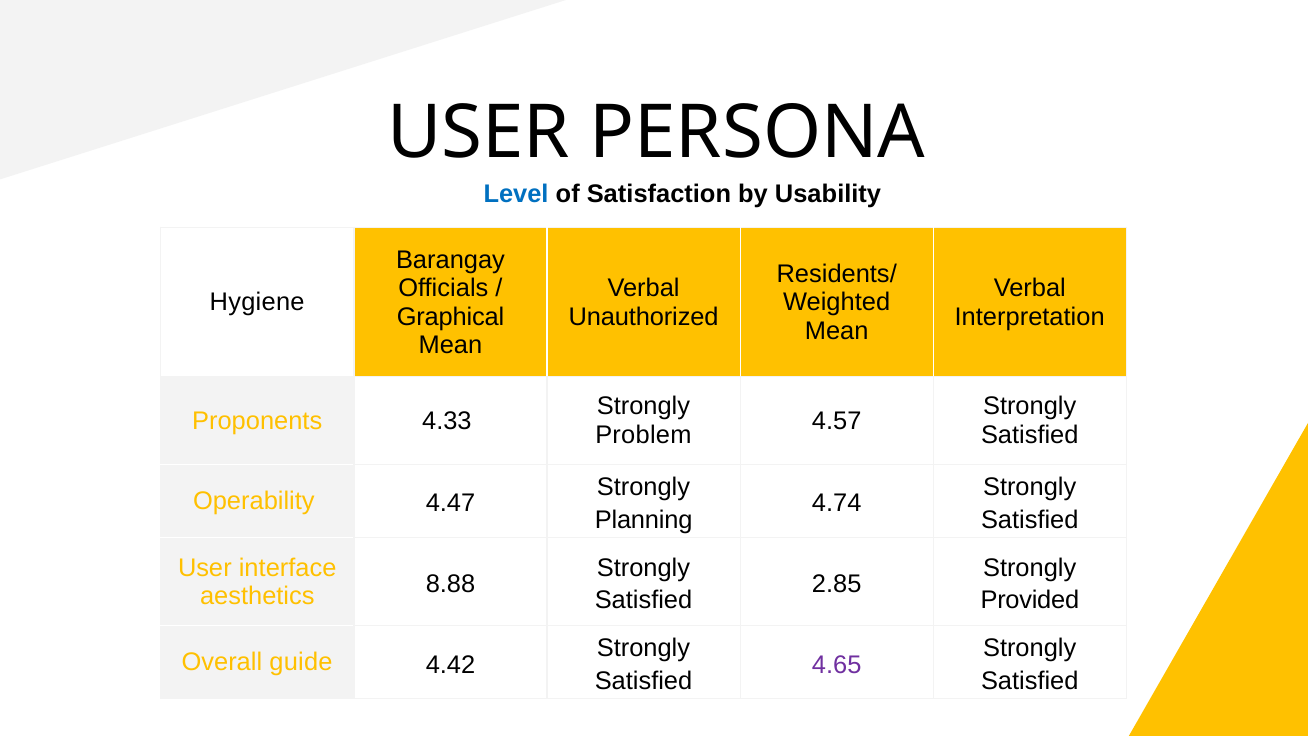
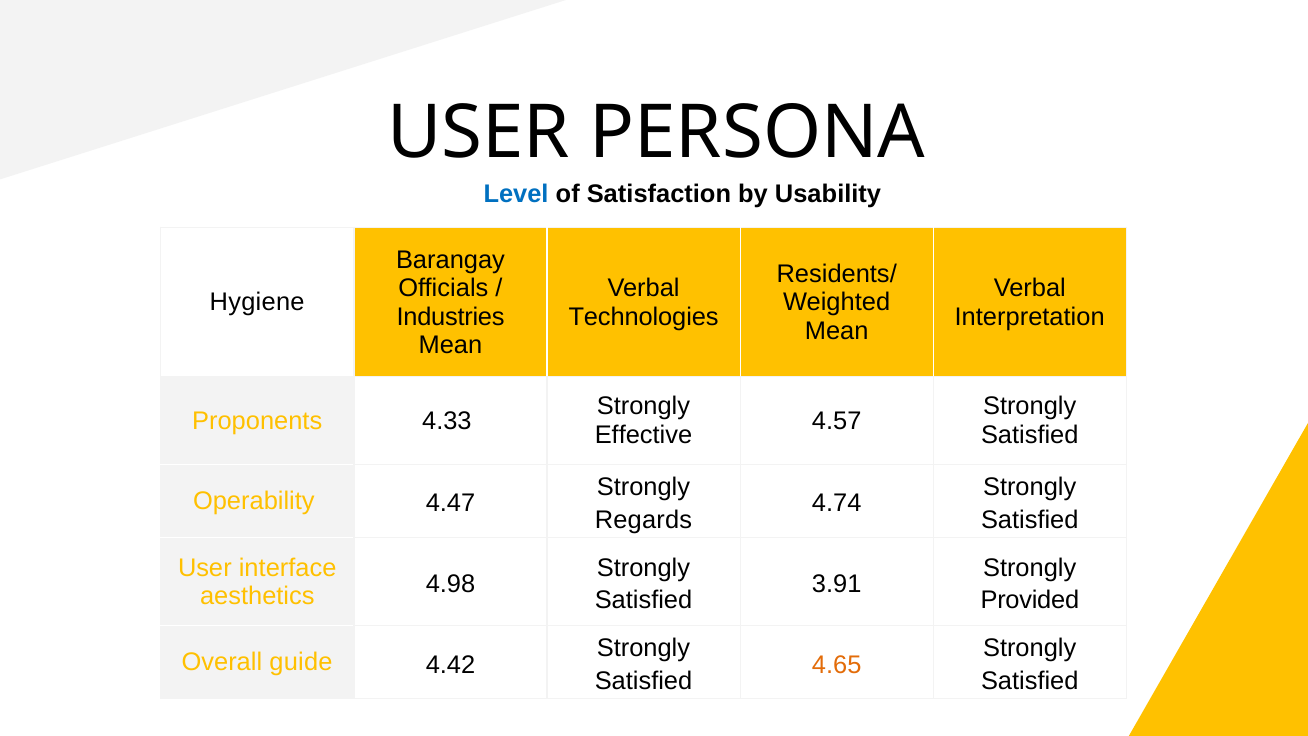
Graphical: Graphical -> Industries (451, 317)
Unauthorized: Unauthorized -> Technologies (644, 317)
Problem: Problem -> Effective (644, 435)
Planning: Planning -> Regards (643, 520)
2.85: 2.85 -> 3.91 (837, 584)
8.88: 8.88 -> 4.98 (450, 584)
4.65 colour: purple -> orange (837, 664)
